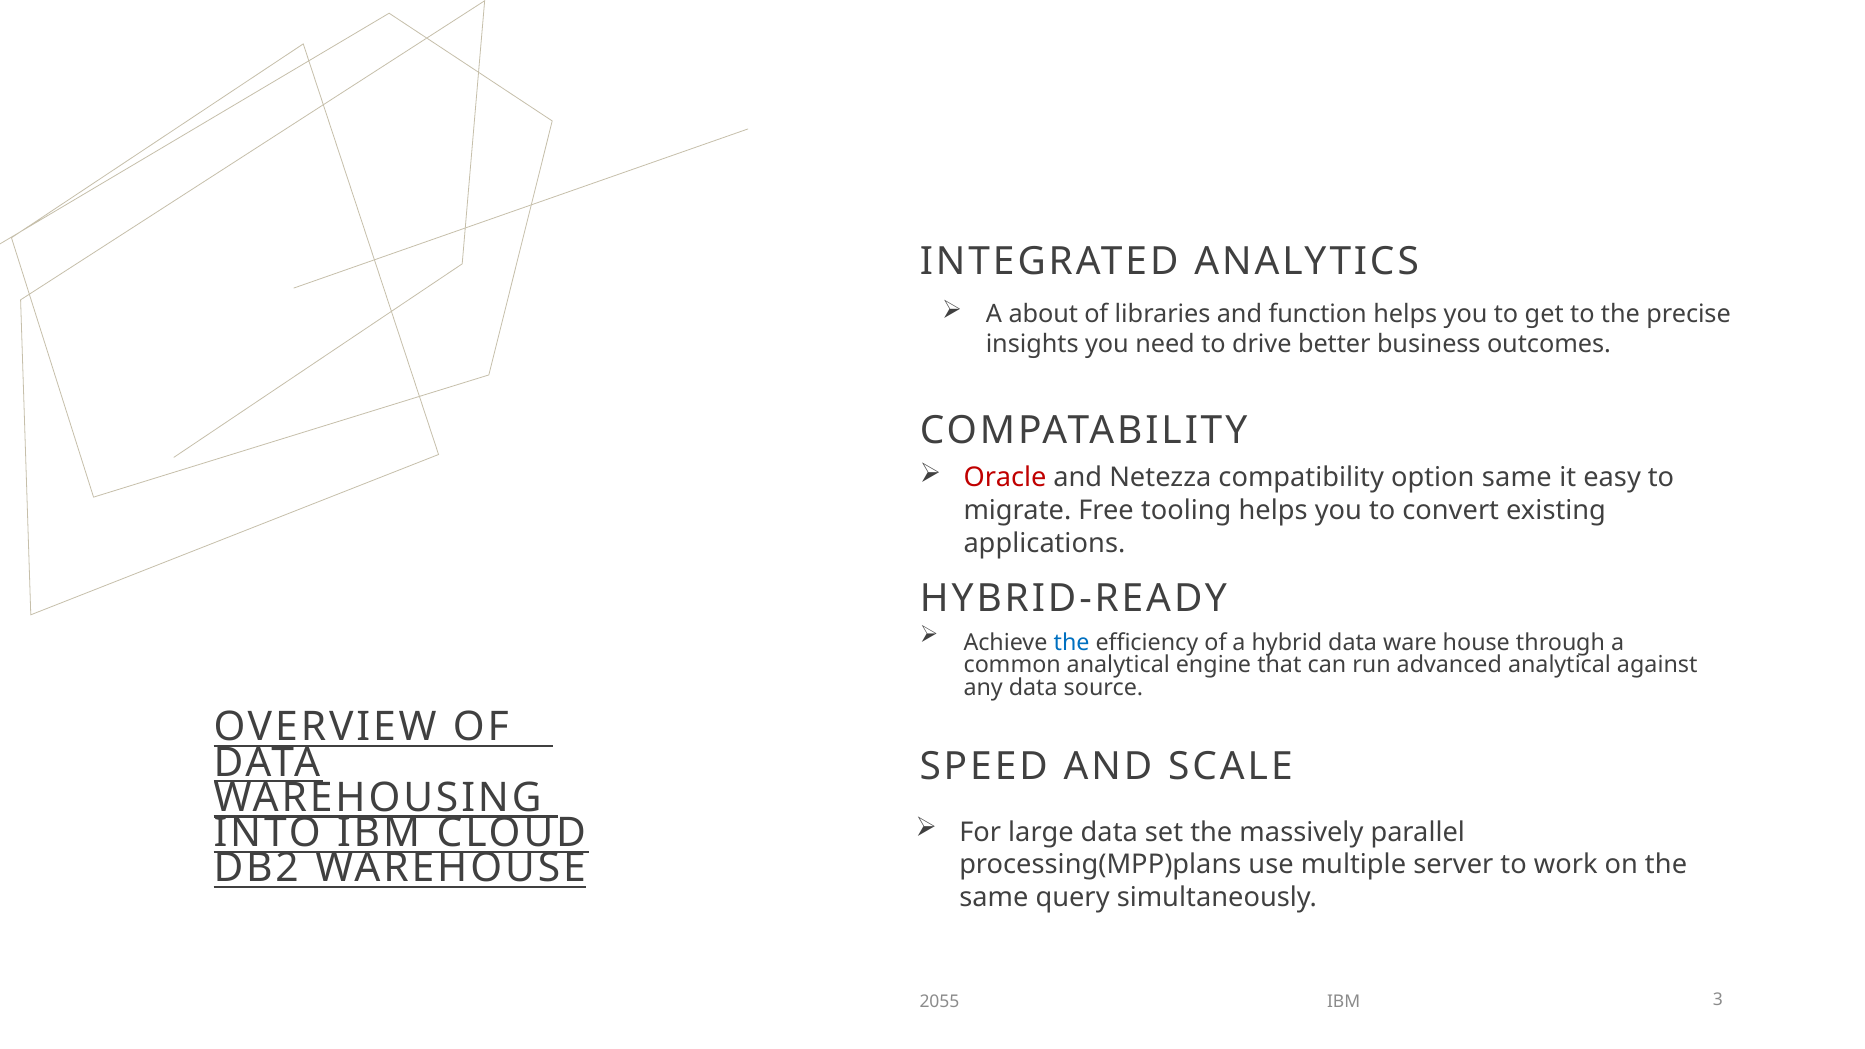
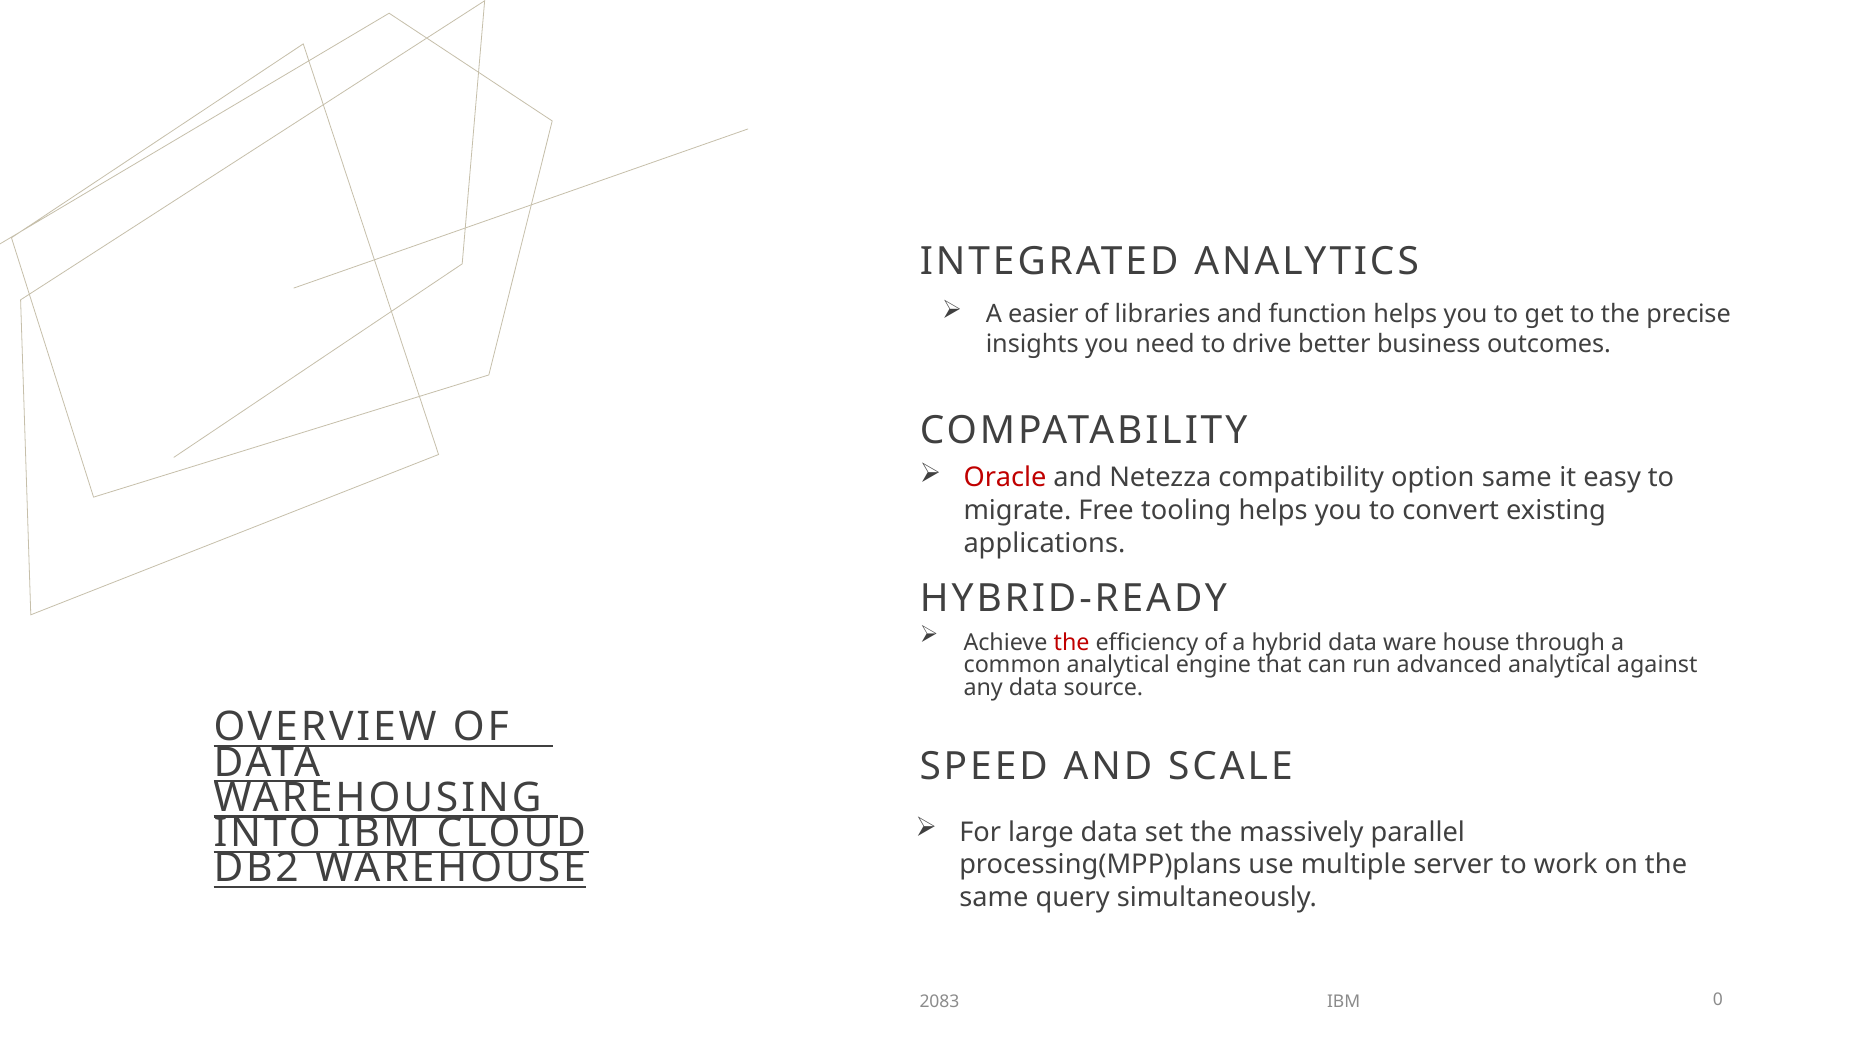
about: about -> easier (1043, 314)
the colour: blue -> red (1072, 643)
2055: 2055 -> 2083 (939, 1001)
3: 3 -> 0 (1718, 1000)
